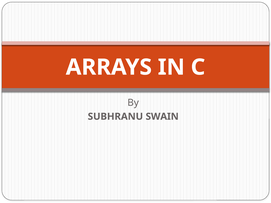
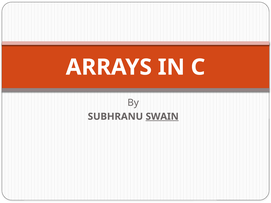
SWAIN underline: none -> present (162, 117)
